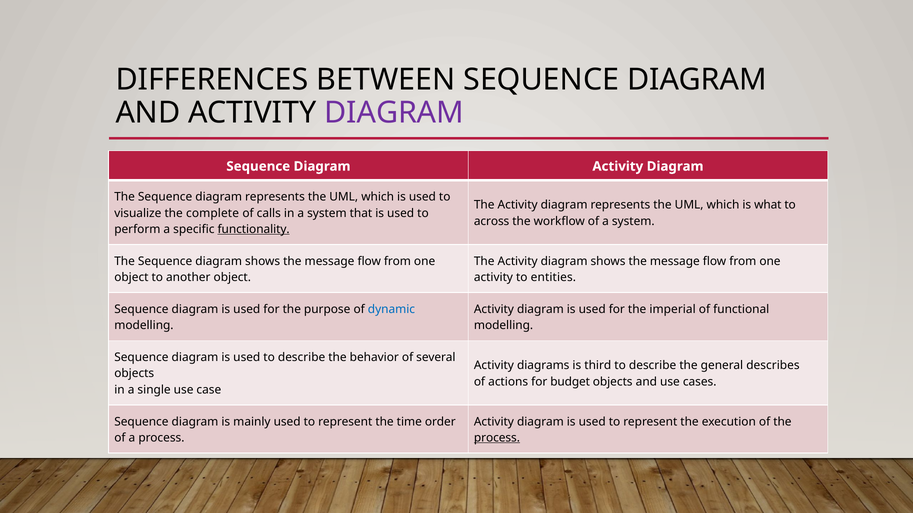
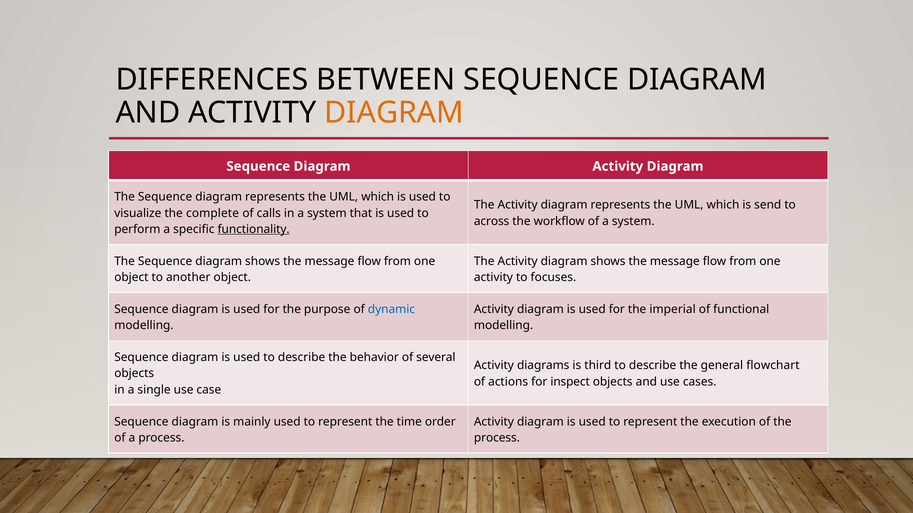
DIAGRAM colour: purple -> orange (394, 113)
what: what -> send (768, 205)
entities: entities -> focuses (553, 278)
describes: describes -> flowchart (773, 366)
budget: budget -> inspect (570, 382)
process underline: present -> none (497, 438)
